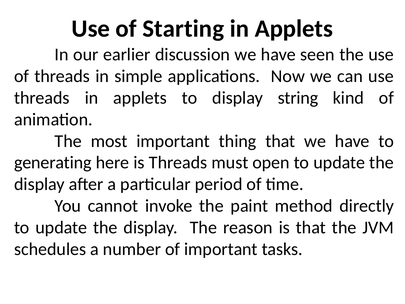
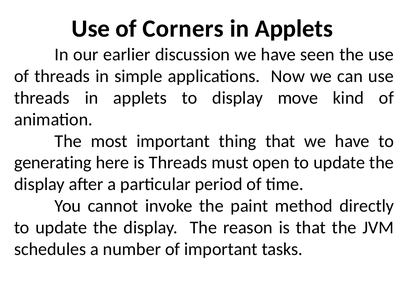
Starting: Starting -> Corners (183, 29)
string: string -> move (298, 98)
